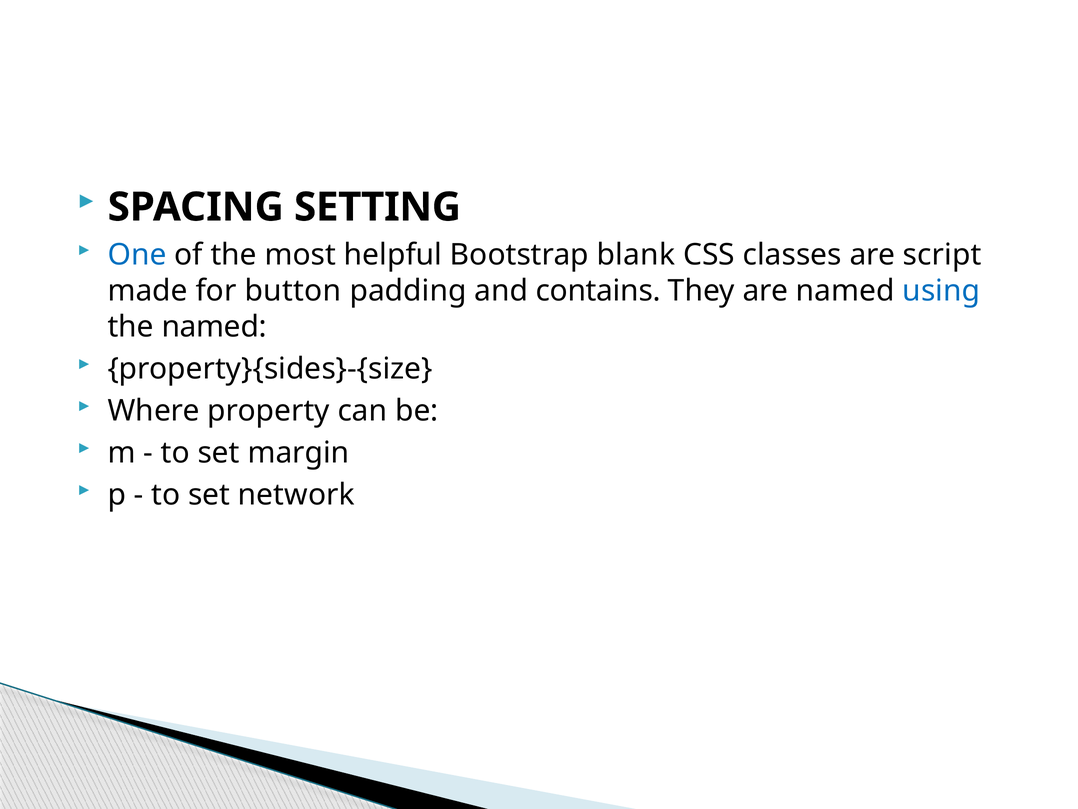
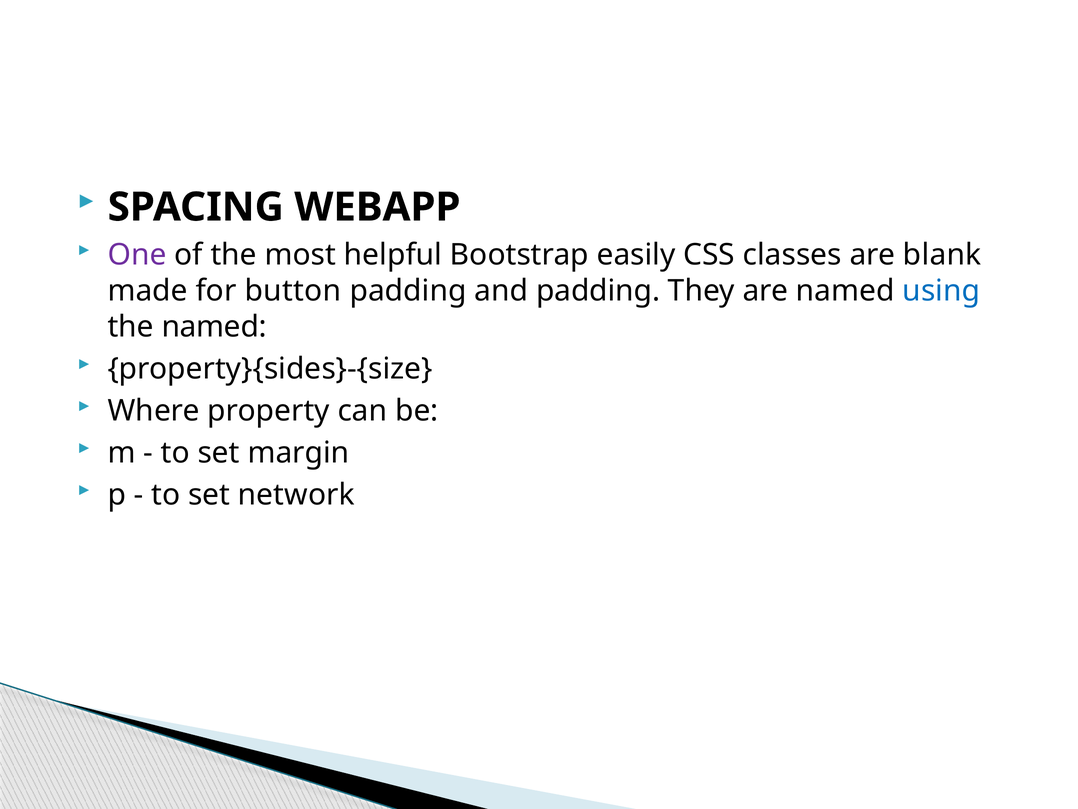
SETTING: SETTING -> WEBAPP (377, 207)
One colour: blue -> purple (137, 255)
blank: blank -> easily (636, 255)
script: script -> blank (942, 255)
and contains: contains -> padding (598, 291)
